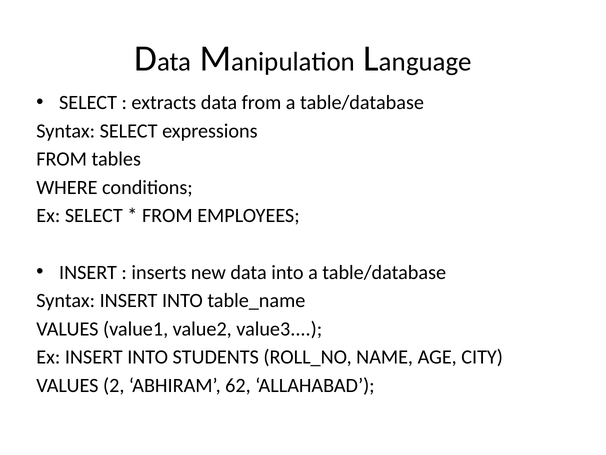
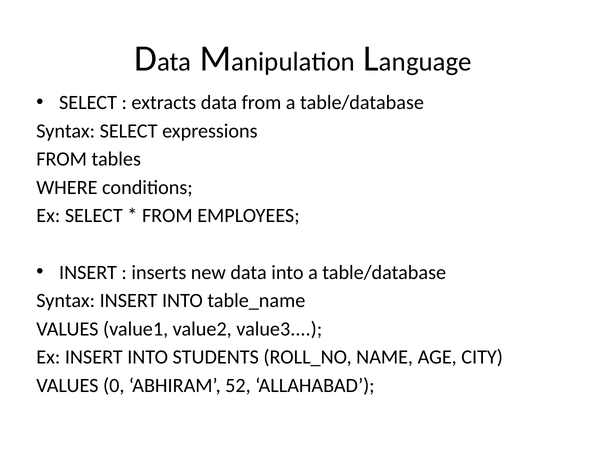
2: 2 -> 0 (114, 385)
62: 62 -> 52 (238, 385)
